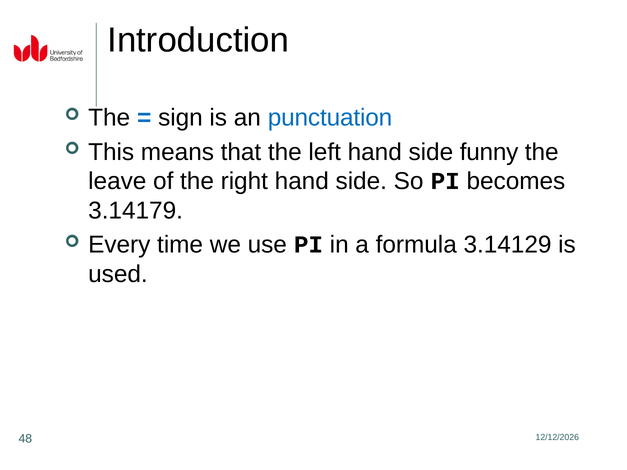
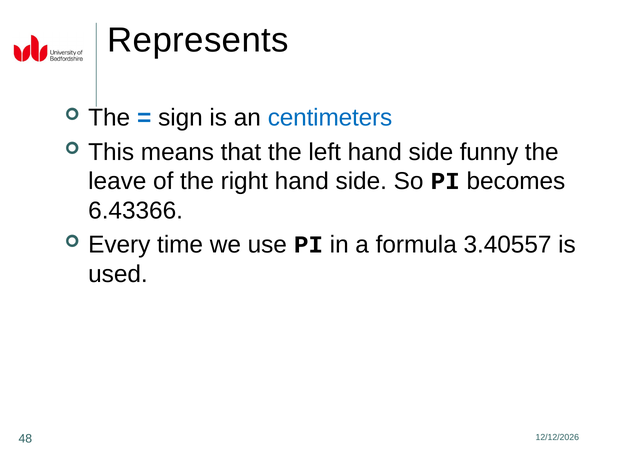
Introduction: Introduction -> Represents (198, 40)
punctuation: punctuation -> centimeters (330, 118)
3.14179: 3.14179 -> 6.43366 (136, 211)
3.14129: 3.14129 -> 3.40557 (508, 245)
